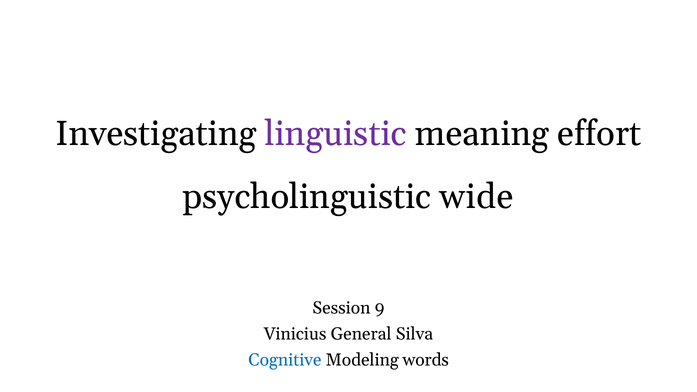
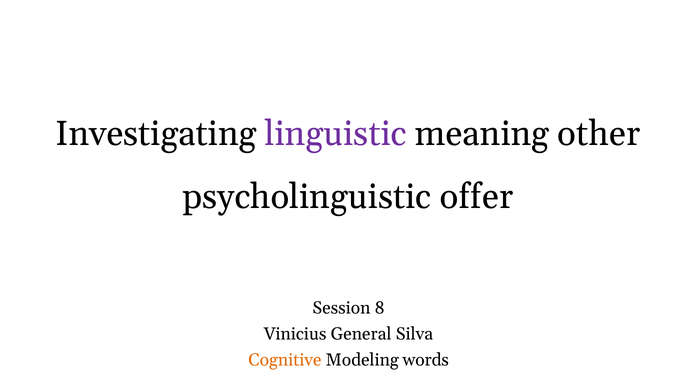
effort: effort -> other (599, 134)
wide: wide -> offer (477, 197)
9: 9 -> 8 (380, 308)
Cognitive colour: blue -> orange (285, 360)
